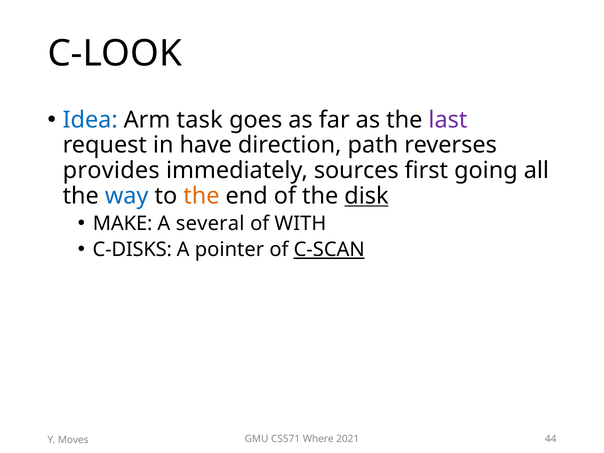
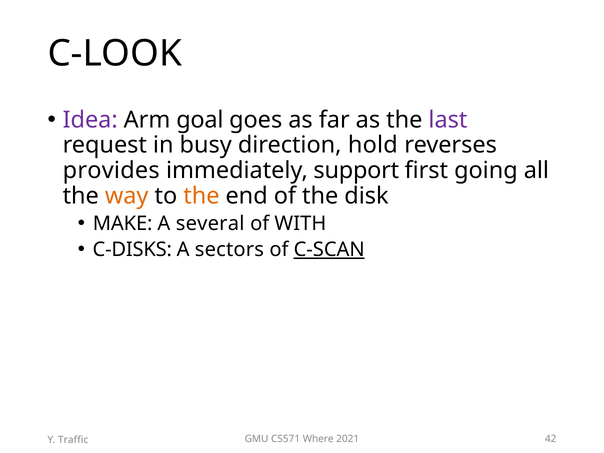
Idea colour: blue -> purple (90, 120)
task: task -> goal (200, 120)
have: have -> busy (206, 145)
path: path -> hold (373, 145)
sources: sources -> support (356, 170)
way colour: blue -> orange (127, 196)
disk underline: present -> none (367, 196)
pointer: pointer -> sectors (229, 250)
44: 44 -> 42 (551, 439)
Moves: Moves -> Traffic (73, 440)
